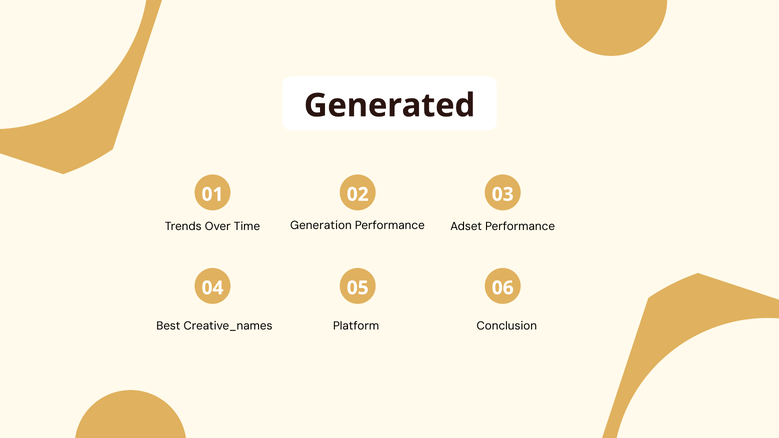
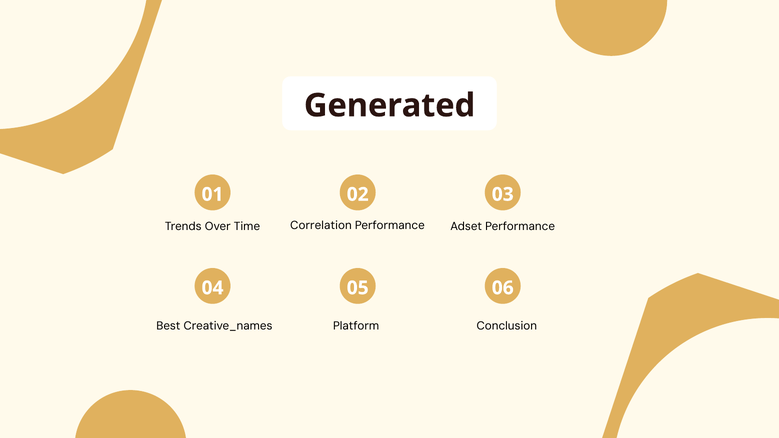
Generation: Generation -> Correlation (321, 226)
